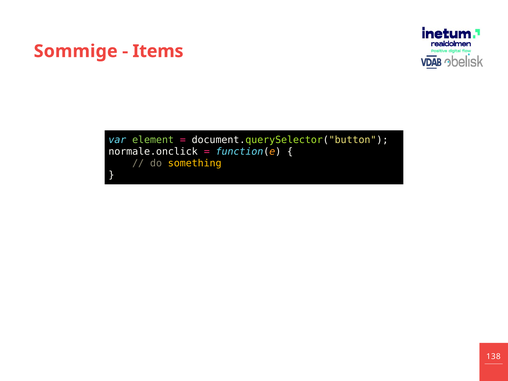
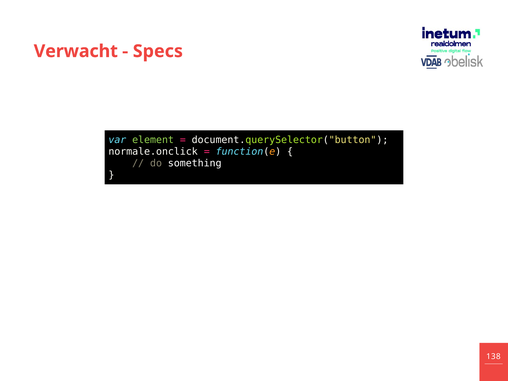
Sommige: Sommige -> Verwacht (76, 51)
Items: Items -> Specs (158, 51)
something colour: yellow -> white (195, 163)
